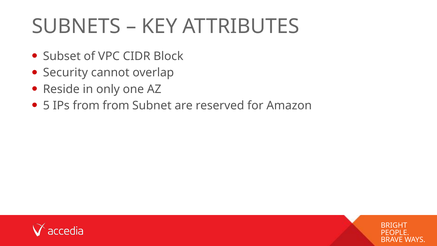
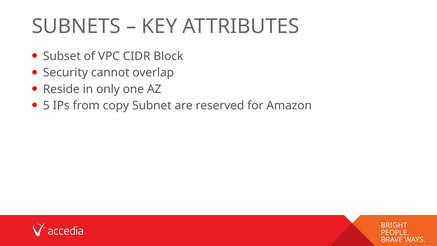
from from: from -> copy (116, 105)
